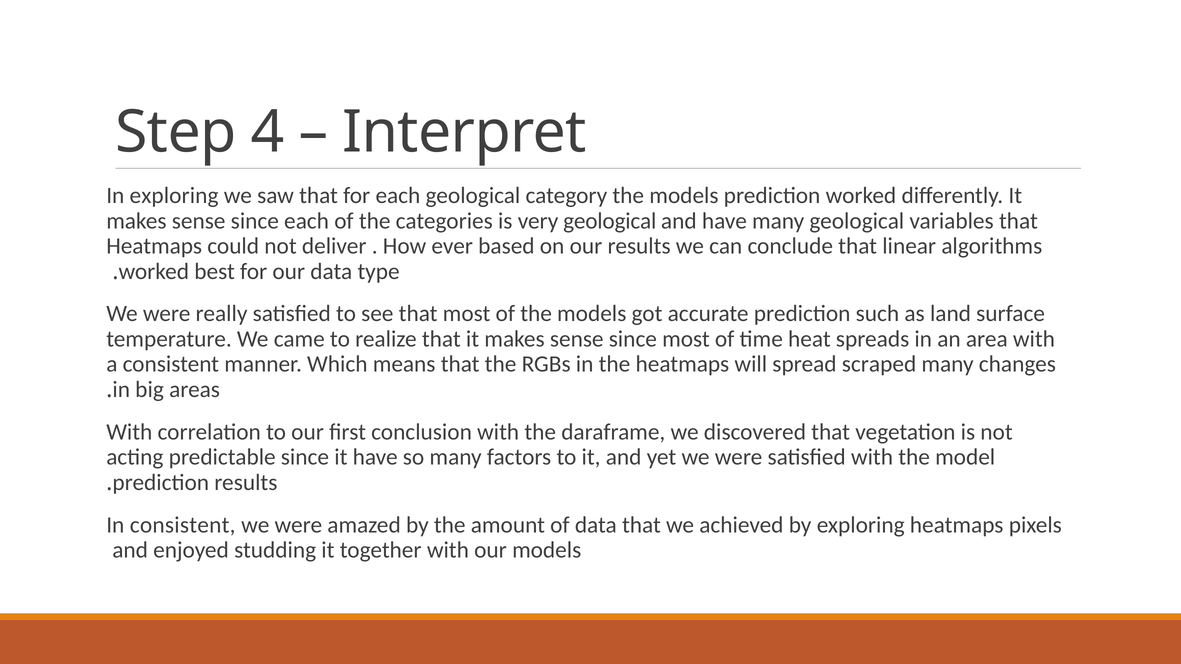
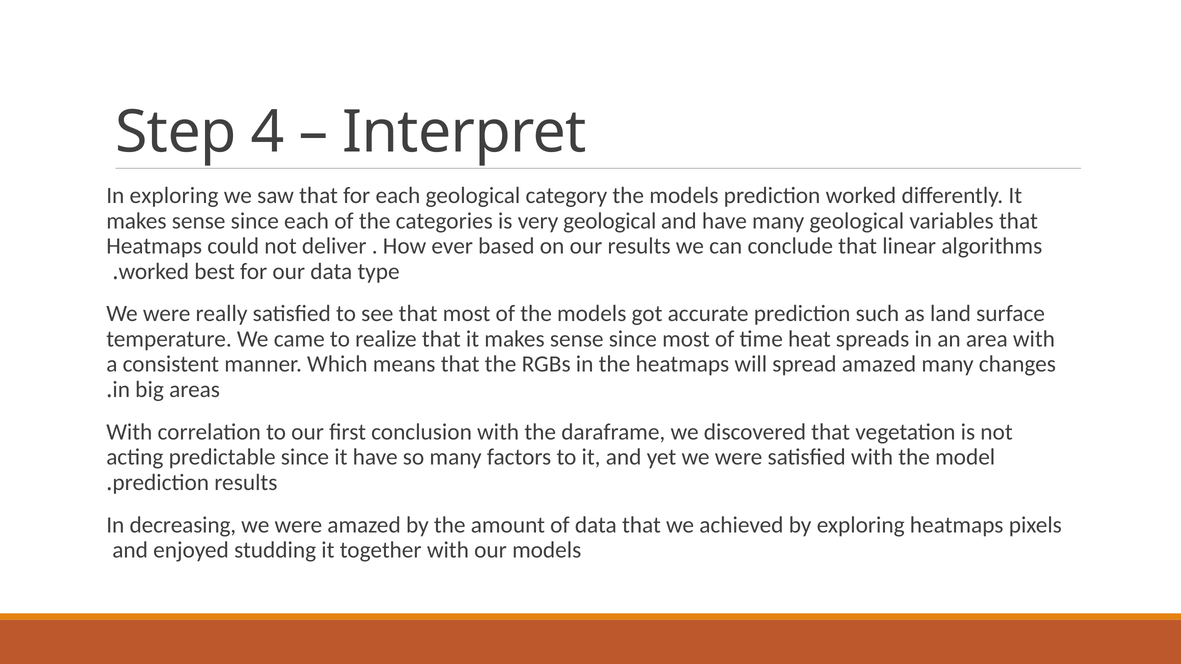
spread scraped: scraped -> amazed (879, 364)
In consistent: consistent -> decreasing (183, 525)
